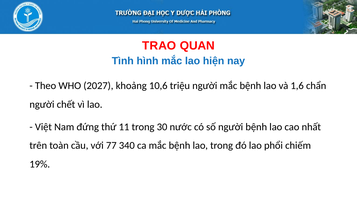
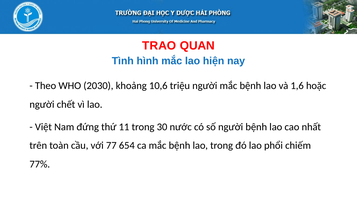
2027: 2027 -> 2030 (98, 86)
chẩn: chẩn -> hoặc (316, 86)
340: 340 -> 654 (127, 145)
19%: 19% -> 77% (40, 164)
